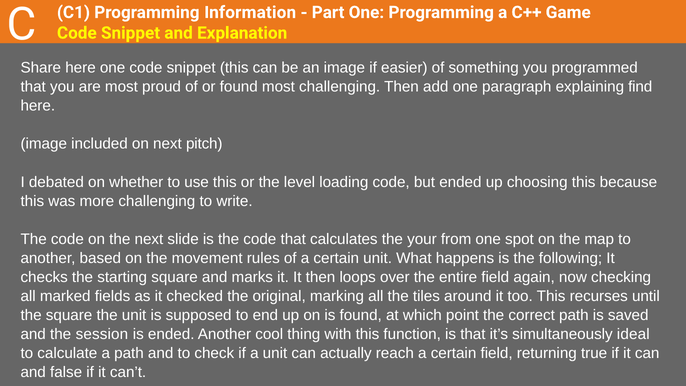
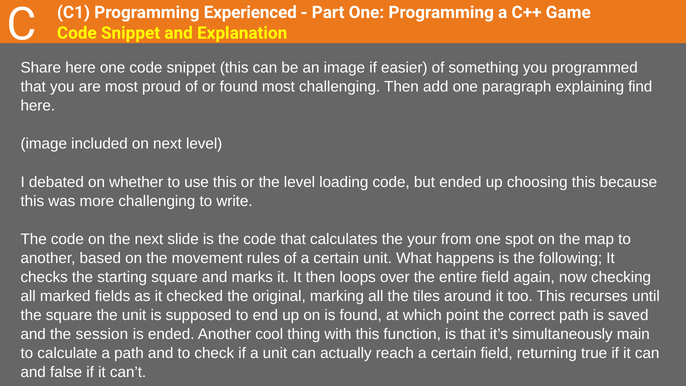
Information: Information -> Experienced (250, 12)
next pitch: pitch -> level (204, 144)
ideal: ideal -> main (633, 334)
